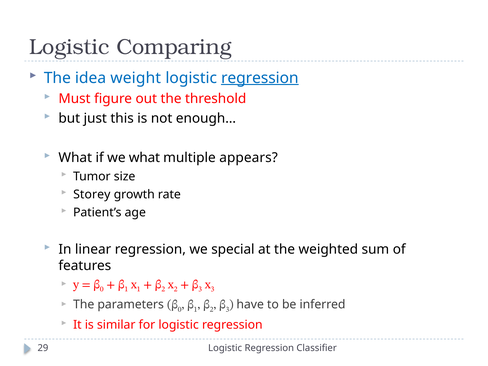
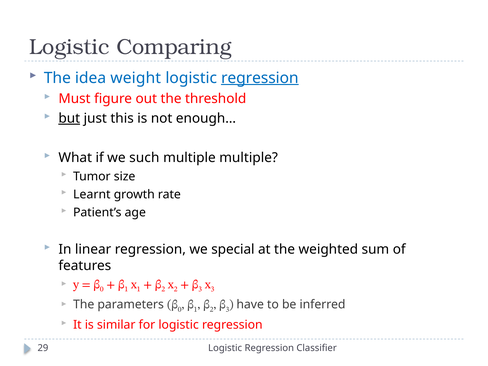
but underline: none -> present (69, 118)
we what: what -> such (144, 158)
multiple appears: appears -> multiple (249, 158)
Storey: Storey -> Learnt (92, 194)
